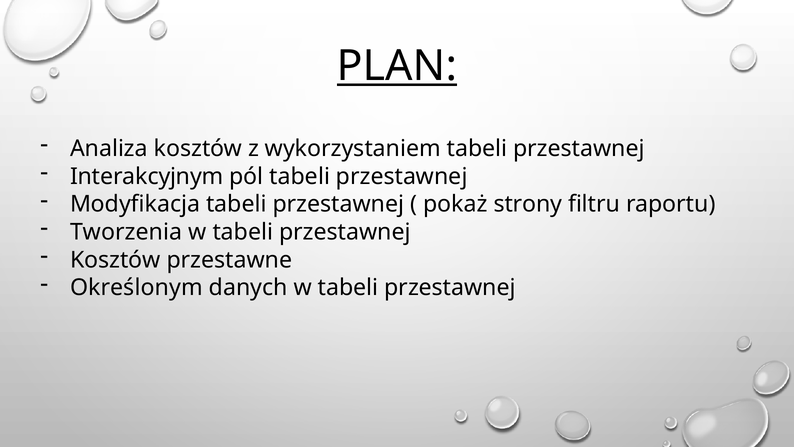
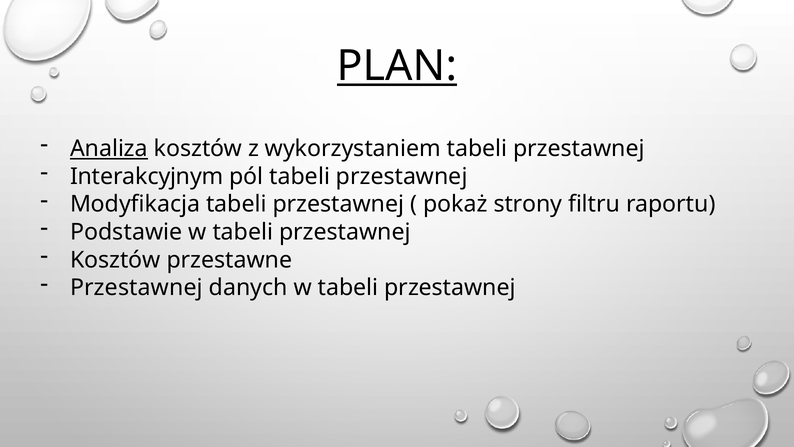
Analiza underline: none -> present (109, 148)
Tworzenia: Tworzenia -> Podstawie (126, 232)
Określonym: Określonym -> Przestawnej (136, 288)
